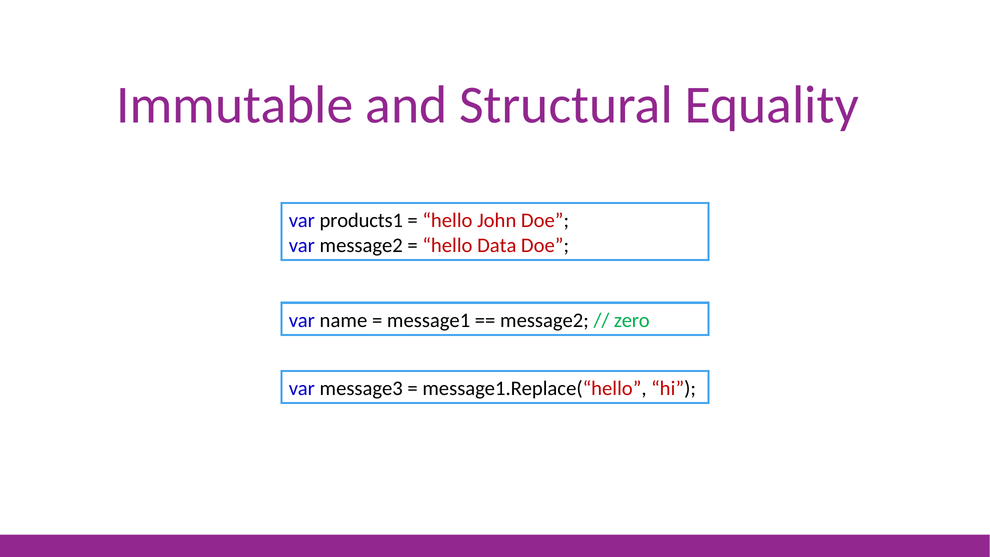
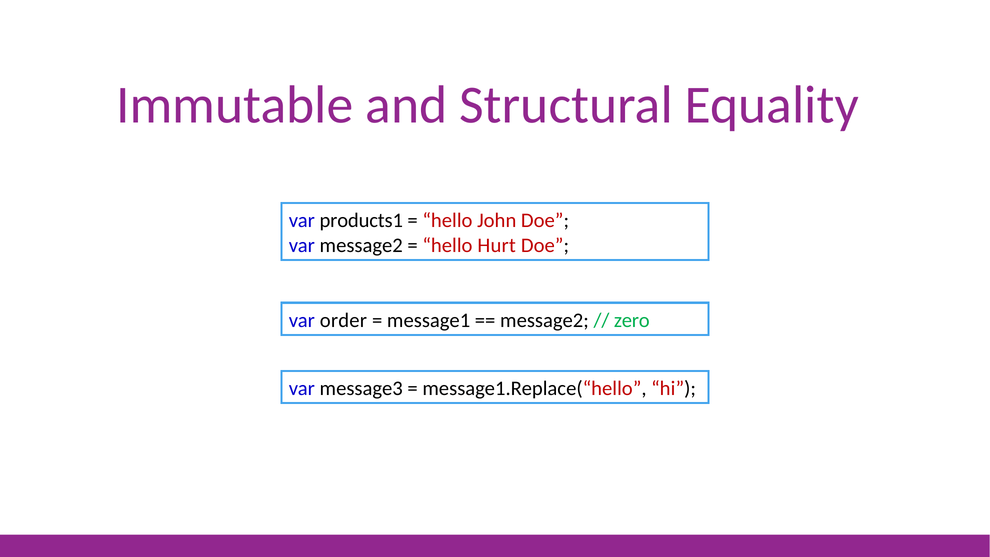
Data: Data -> Hurt (497, 245)
name: name -> order (343, 320)
